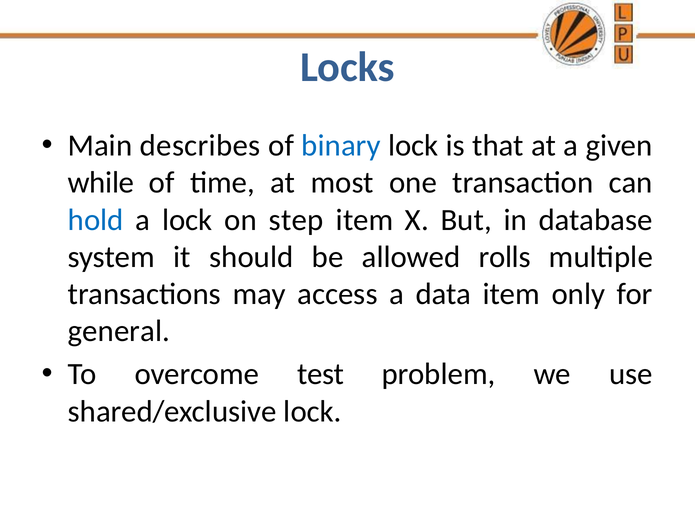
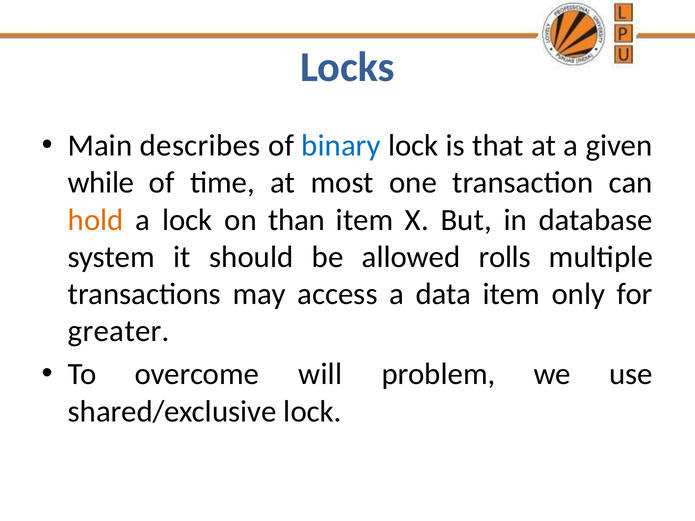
hold colour: blue -> orange (96, 220)
step: step -> than (297, 220)
general: general -> greater (119, 331)
test: test -> will (320, 374)
